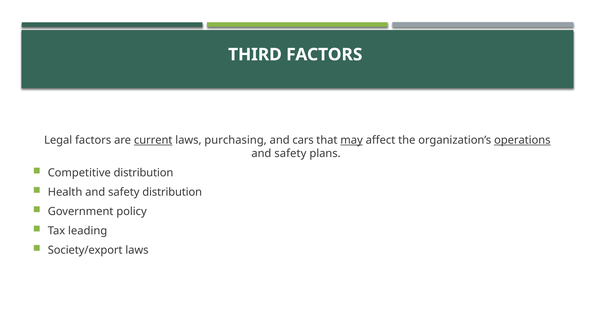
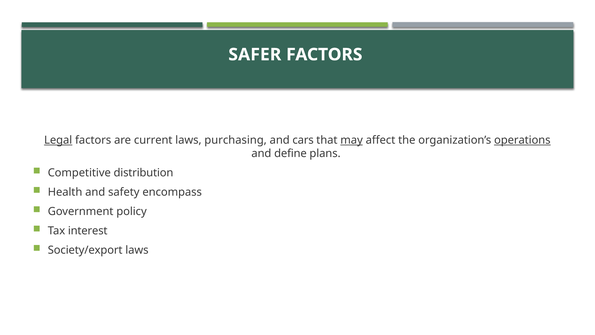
THIRD: THIRD -> SAFER (255, 55)
Legal underline: none -> present (58, 140)
current underline: present -> none (153, 140)
safety: safety -> define (290, 153)
safety distribution: distribution -> encompass (172, 192)
leading: leading -> interest (88, 231)
